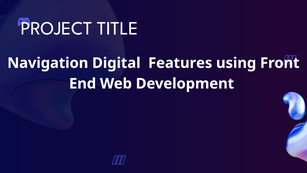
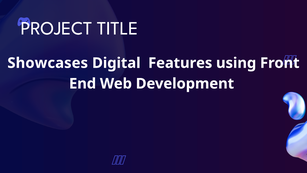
Navigation: Navigation -> Showcases (48, 63)
